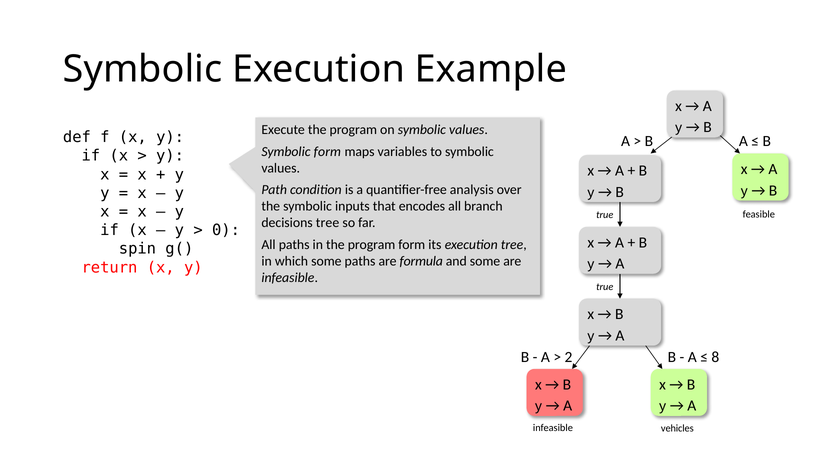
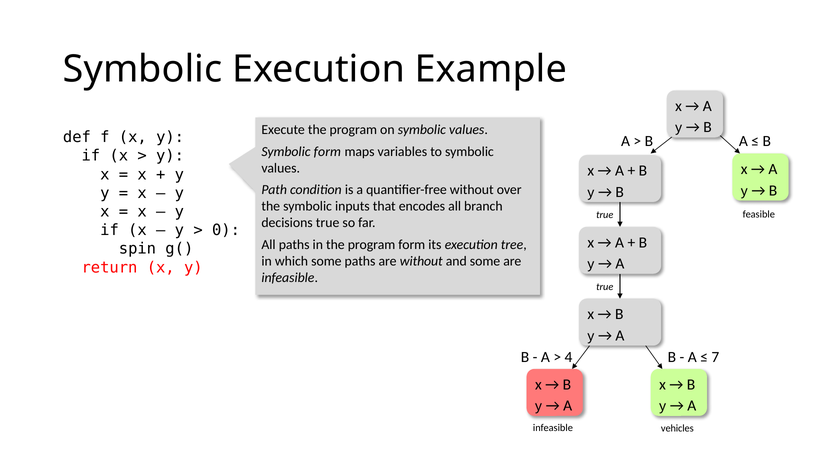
quantifier-free analysis: analysis -> without (472, 190)
decisions tree: tree -> true (328, 223)
are formula: formula -> without (421, 261)
2: 2 -> 4 (568, 357)
8: 8 -> 7 (715, 357)
